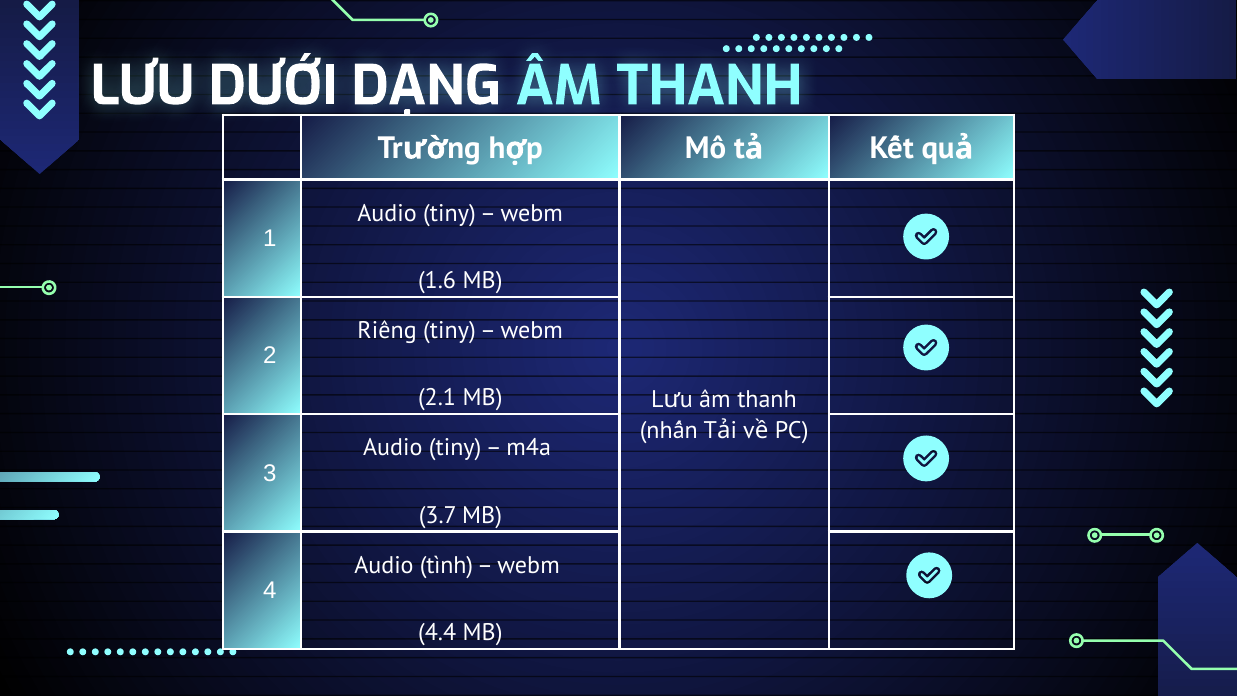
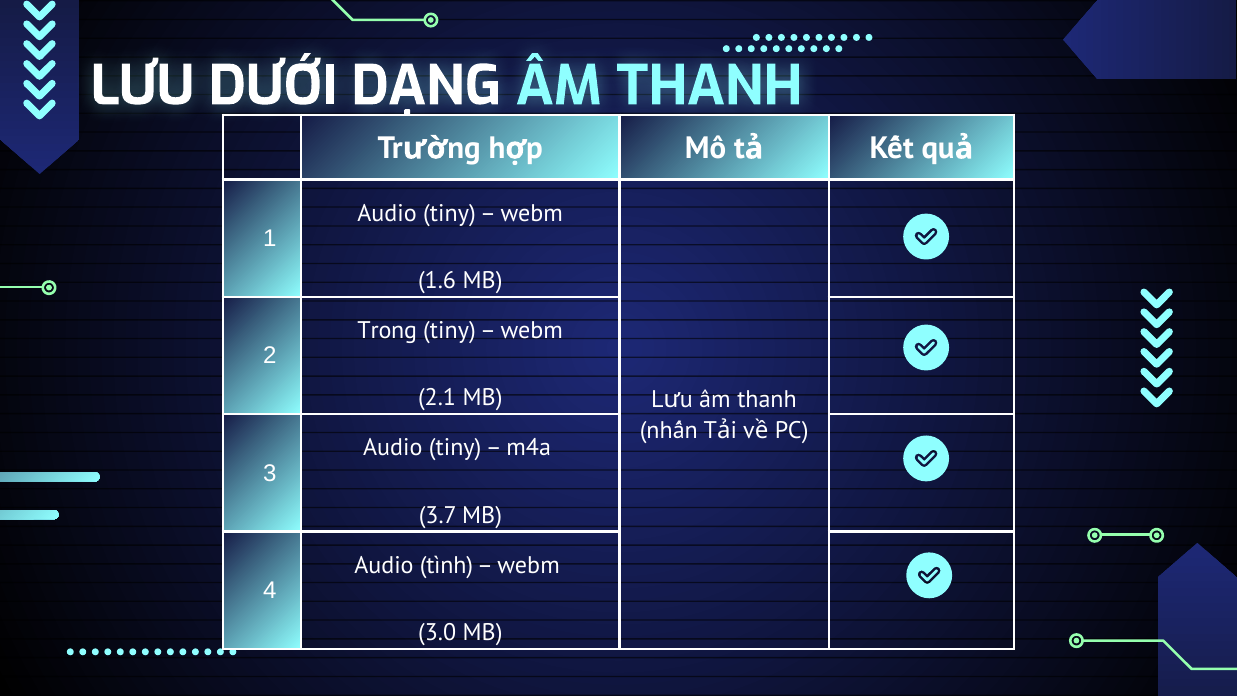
Riêng: Riêng -> Trong (387, 331)
4.4: 4.4 -> 3.0 (437, 633)
